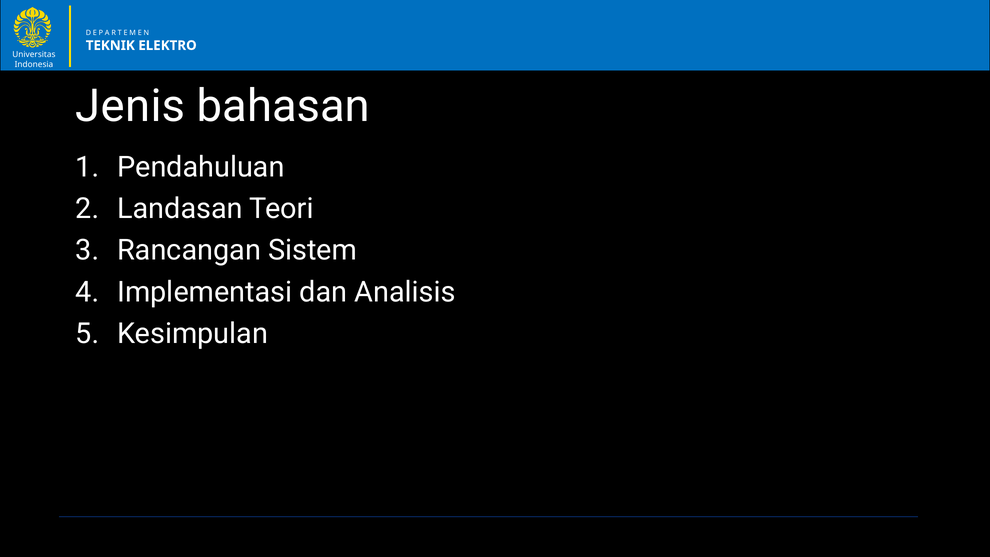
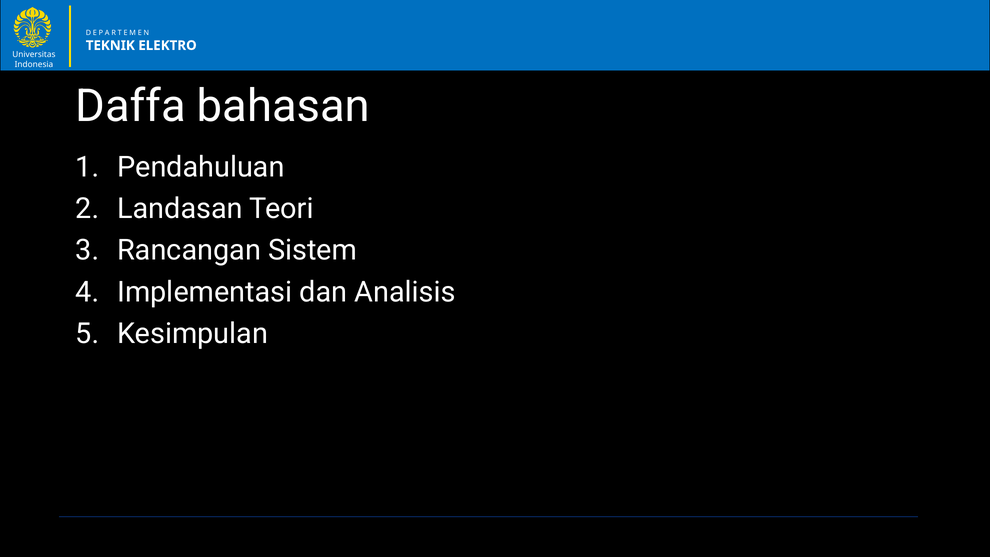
Jenis: Jenis -> Daffa (131, 106)
